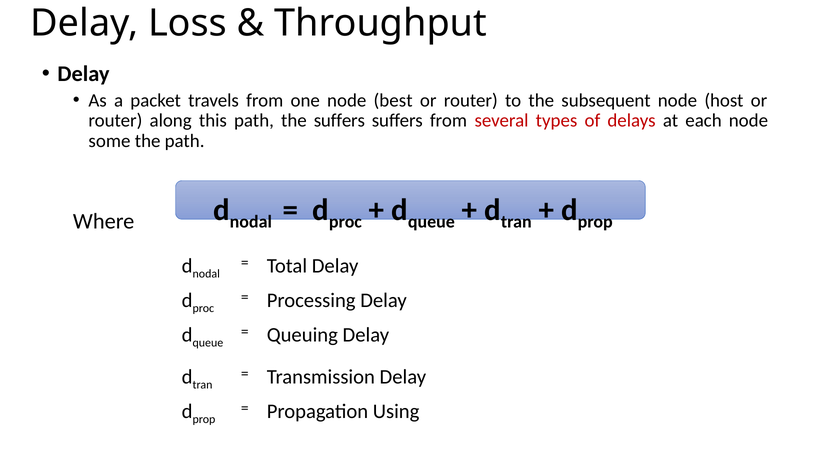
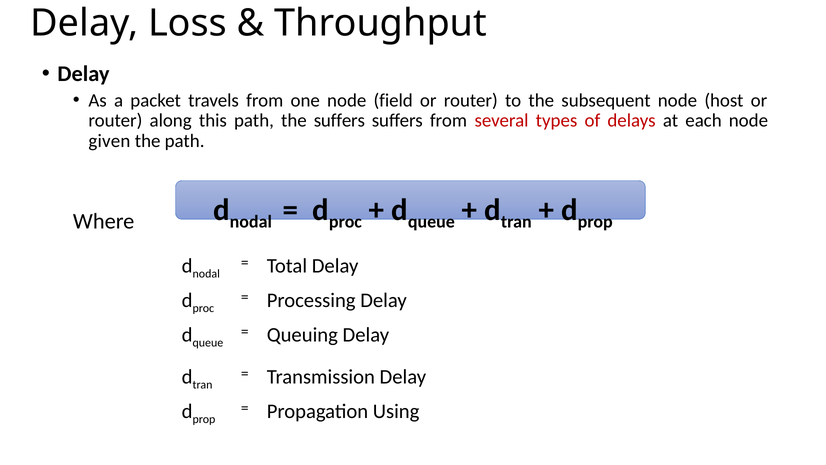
best: best -> field (393, 100)
some: some -> given (109, 141)
